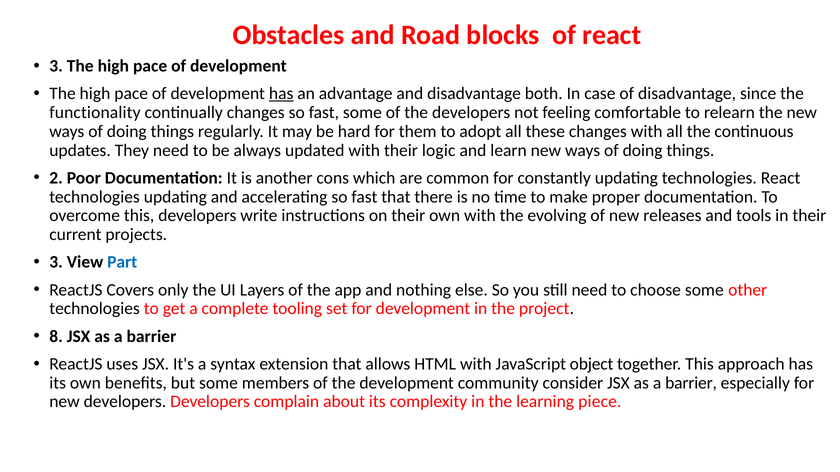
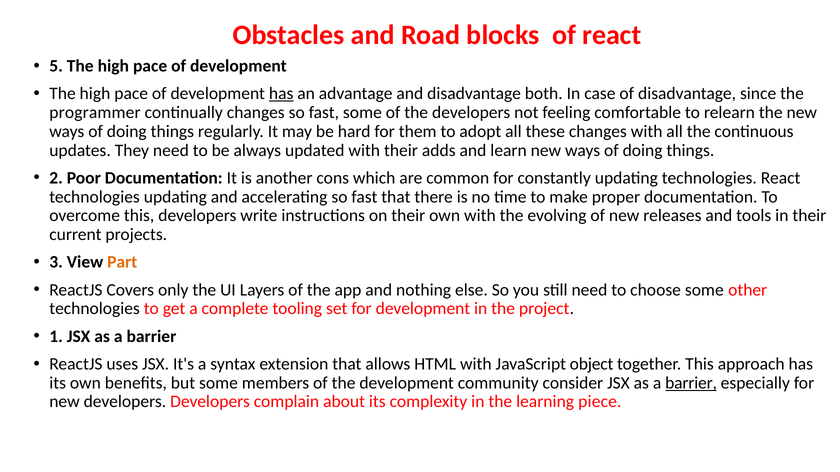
3: 3 -> 5 (56, 66)
functionality: functionality -> programmer (95, 113)
logic: logic -> adds (439, 150)
Part colour: blue -> orange (122, 262)
8: 8 -> 1 (56, 337)
barrier underline: none -> present (691, 383)
